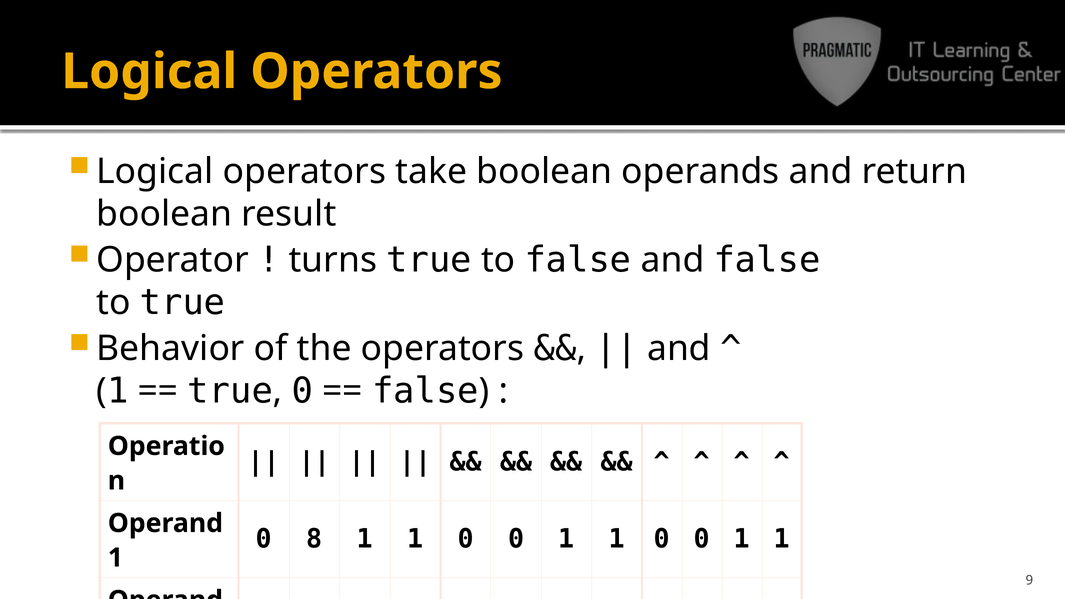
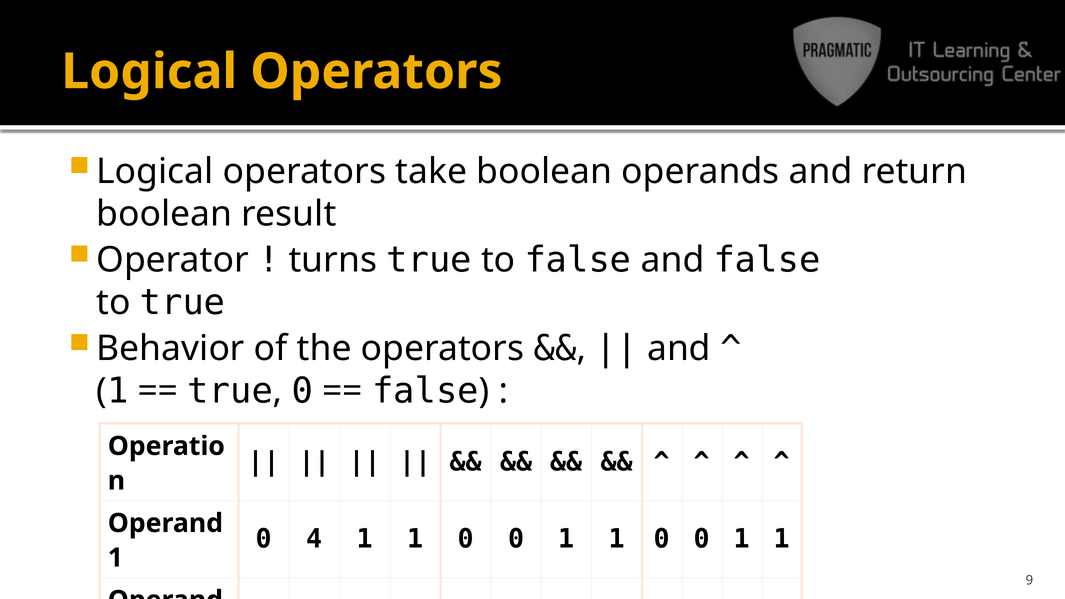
8: 8 -> 4 (315, 539)
